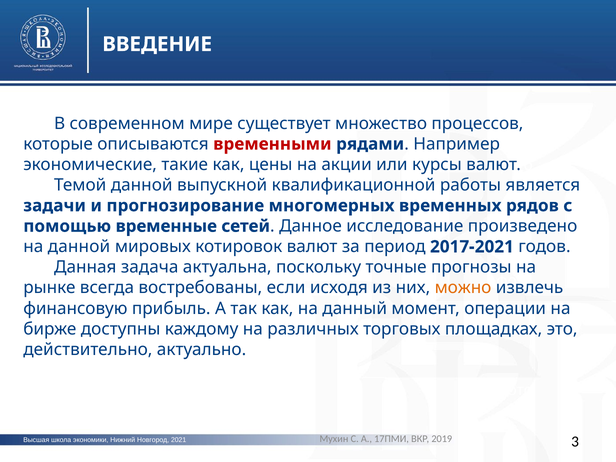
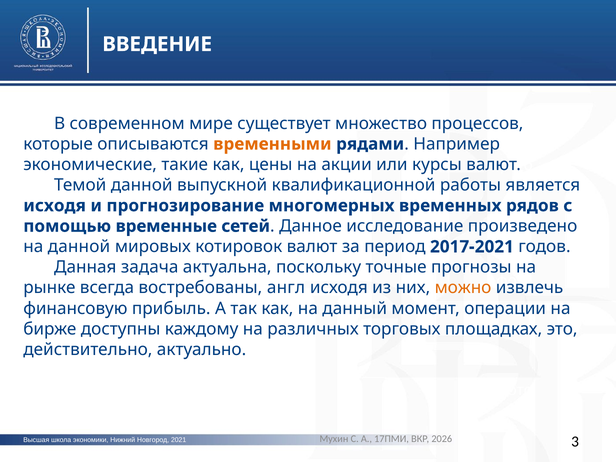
временными colour: red -> orange (272, 144)
задачи: задачи -> исходя (55, 206)
если: если -> англ (286, 288)
2019: 2019 -> 2026 (442, 439)
